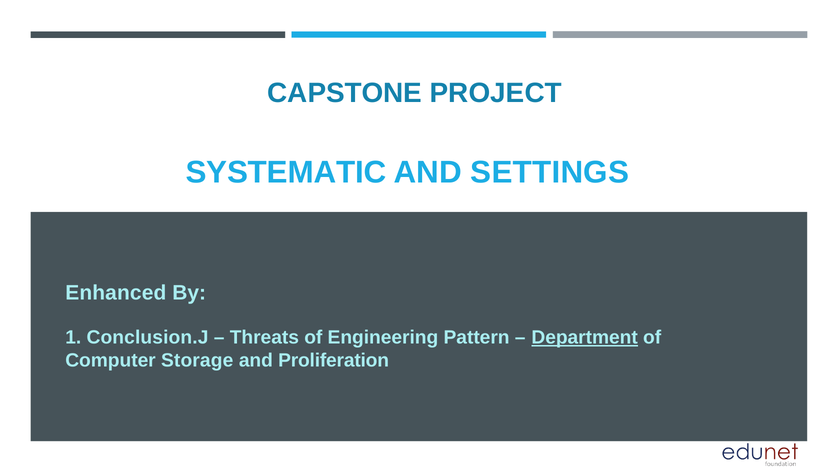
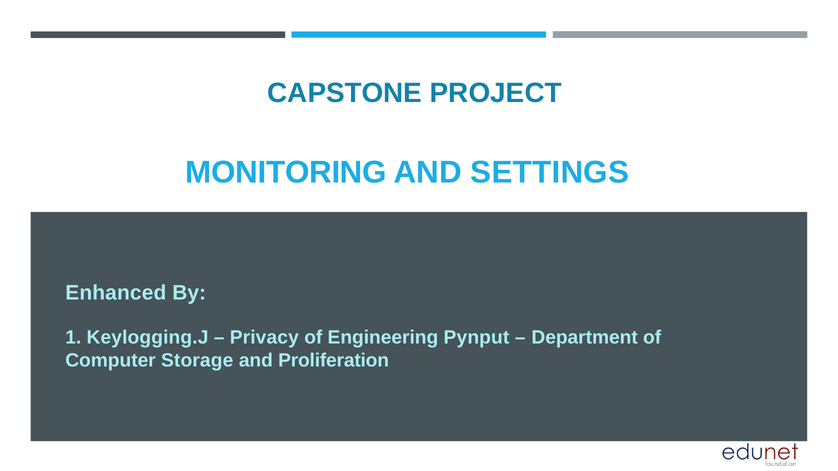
SYSTEMATIC: SYSTEMATIC -> MONITORING (286, 173)
Conclusion.J: Conclusion.J -> Keylogging.J (147, 338)
Threats: Threats -> Privacy (264, 338)
Pattern: Pattern -> Pynput (476, 338)
Department underline: present -> none (585, 338)
